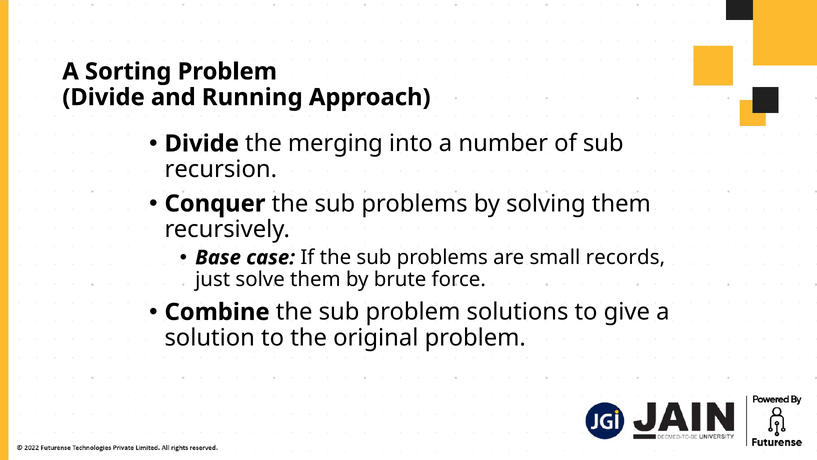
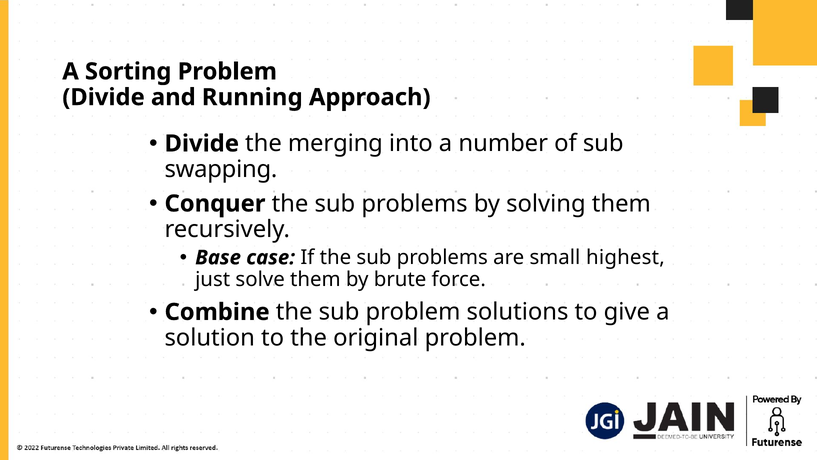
recursion: recursion -> swapping (221, 169)
records: records -> highest (625, 257)
